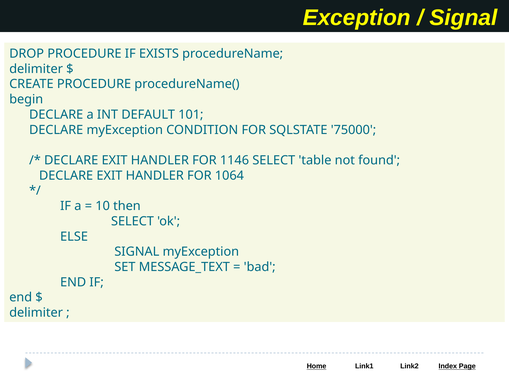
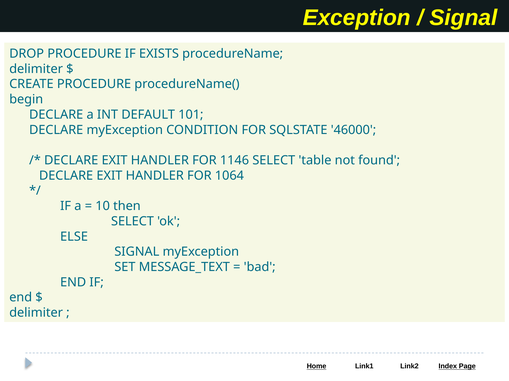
75000: 75000 -> 46000 (353, 130)
